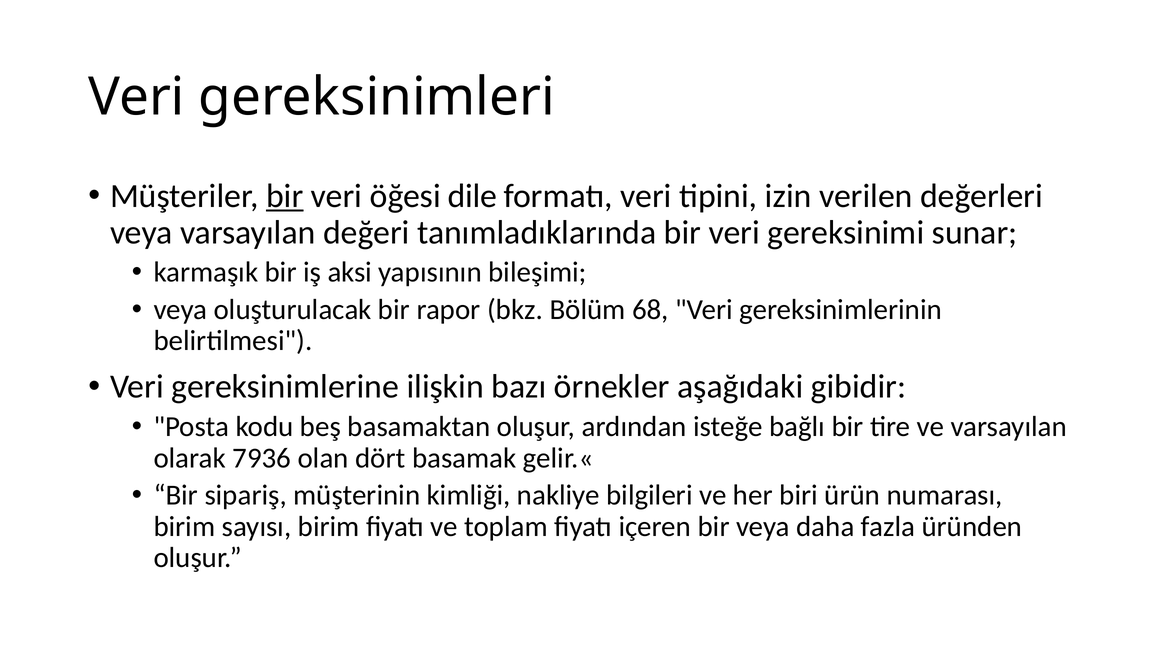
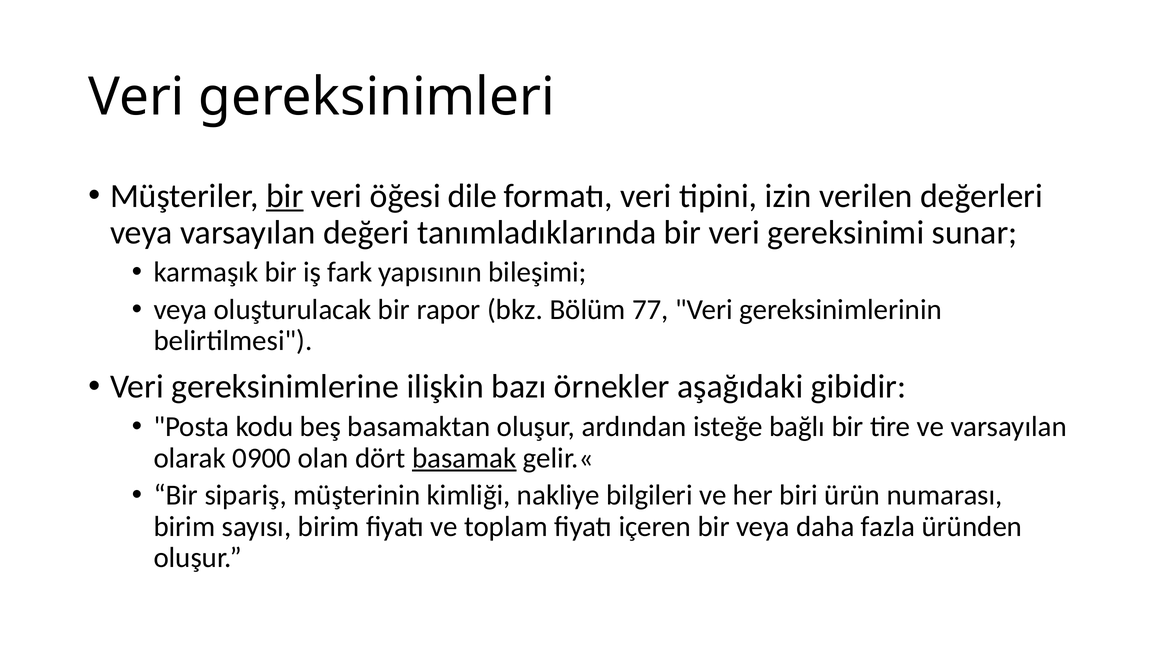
aksi: aksi -> fark (350, 272)
68: 68 -> 77 (650, 310)
7936: 7936 -> 0900 (262, 458)
basamak underline: none -> present (464, 458)
